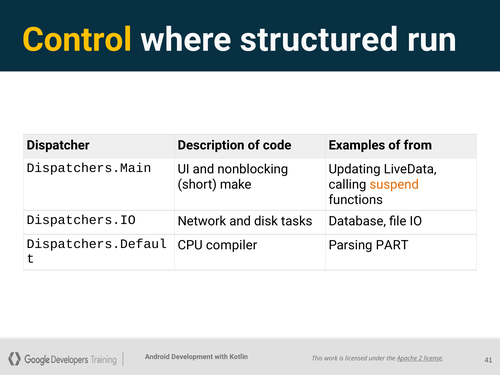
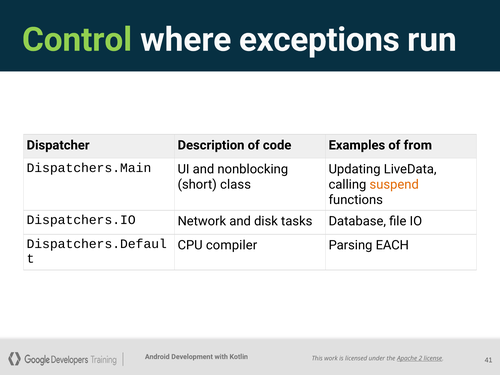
Control colour: yellow -> light green (77, 40)
structured: structured -> exceptions (319, 40)
make: make -> class (236, 184)
PART: PART -> EACH (392, 245)
